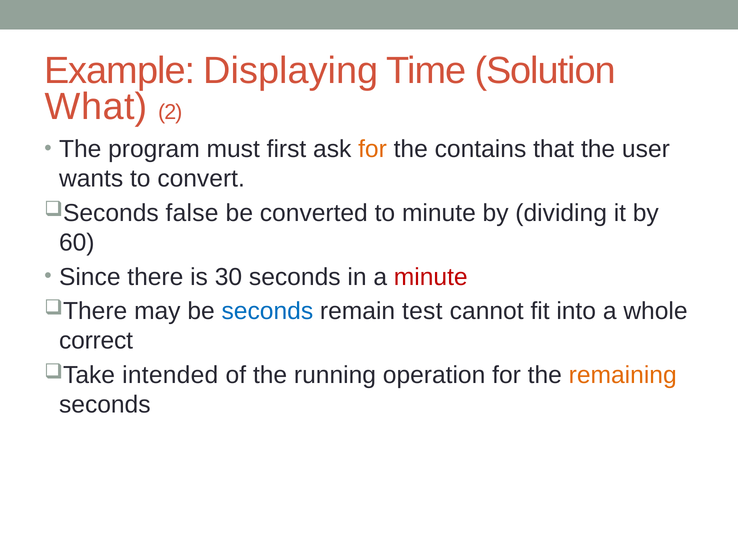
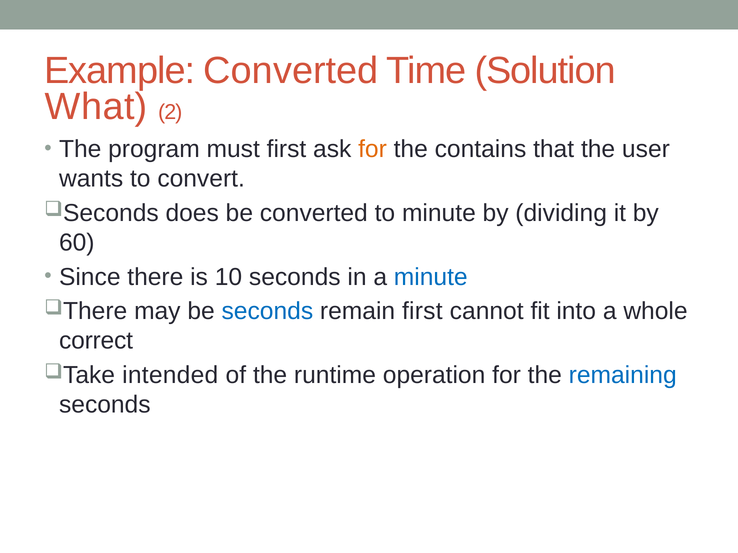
Example Displaying: Displaying -> Converted (291, 71)
false: false -> does (192, 213)
30: 30 -> 10 (228, 277)
minute colour: red -> blue (431, 277)
remain test: test -> first (422, 312)
running: running -> runtime (335, 376)
remaining colour: orange -> blue (623, 376)
